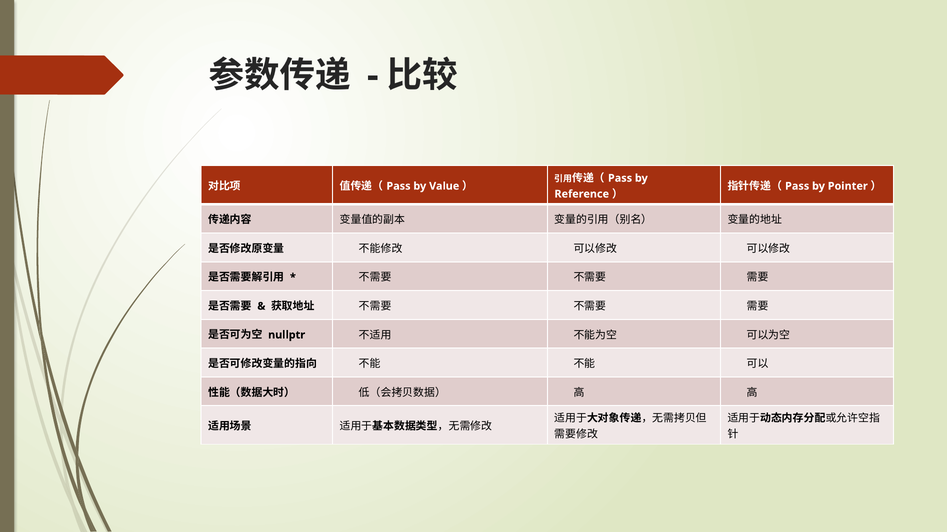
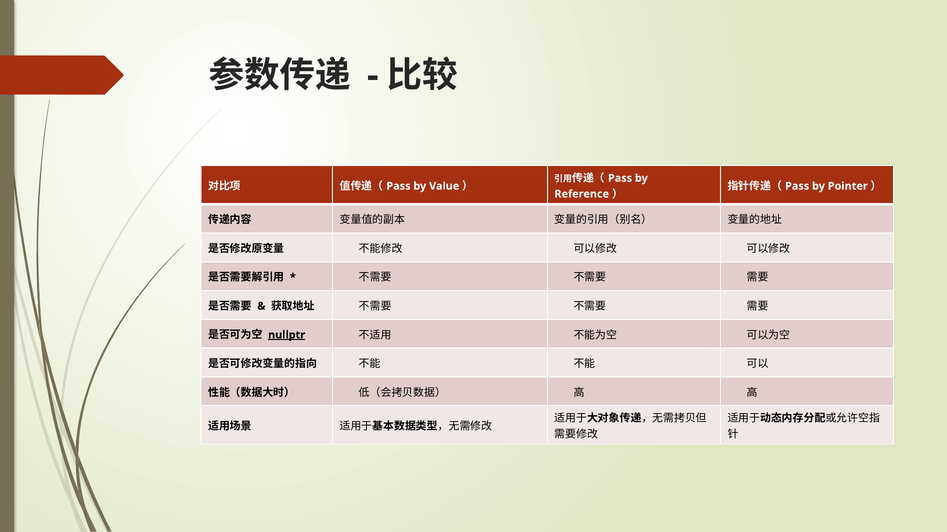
nullptr underline: none -> present (287, 335)
